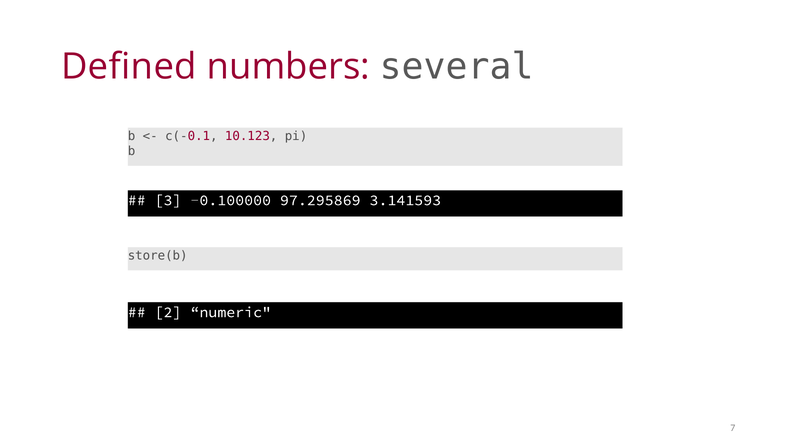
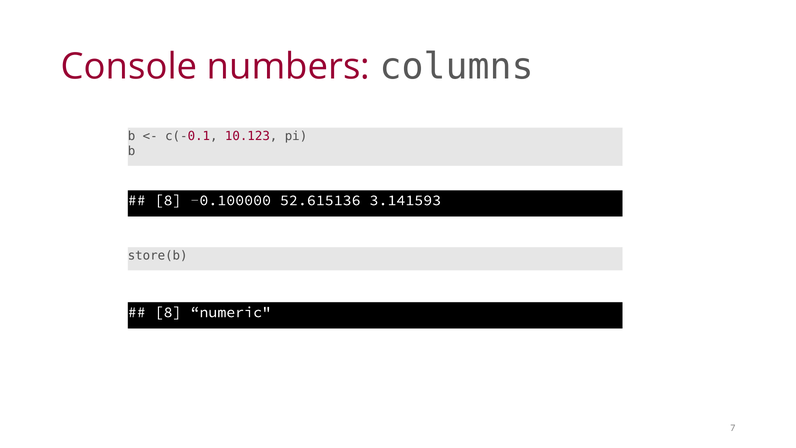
Defined: Defined -> Console (129, 67)
several: several -> columns (457, 67)
3: 3 -> 8 (168, 200)
97.295869: 97.295869 -> 52.615136 (320, 200)
2: 2 -> 8 (168, 312)
